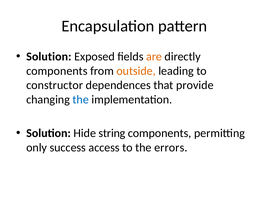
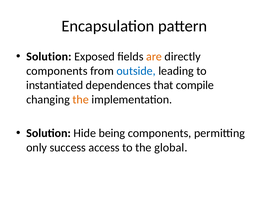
outside colour: orange -> blue (136, 71)
constructor: constructor -> instantiated (55, 85)
provide: provide -> compile (195, 85)
the colour: blue -> orange (81, 99)
string: string -> being (112, 133)
errors: errors -> global (171, 147)
